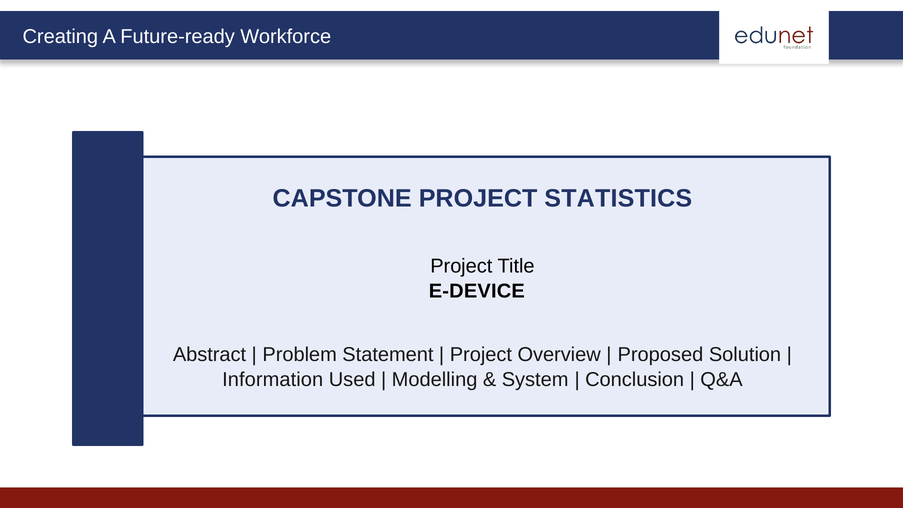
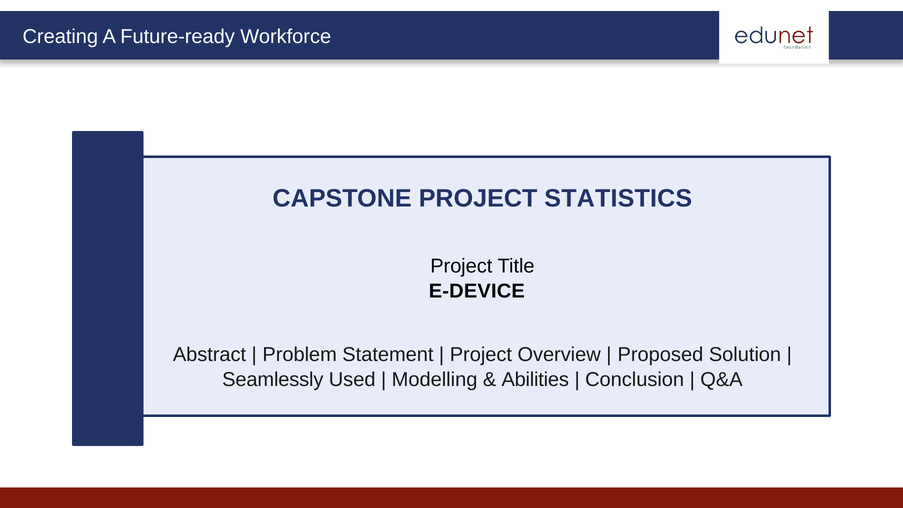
Information: Information -> Seamlessly (273, 380)
System: System -> Abilities (535, 380)
